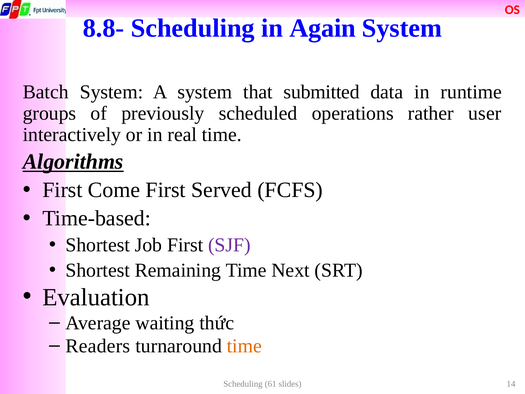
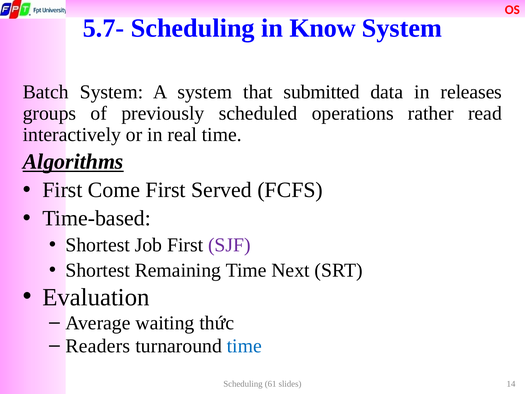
8.8-: 8.8- -> 5.7- (104, 28)
Again: Again -> Know (323, 28)
runtime: runtime -> releases (471, 92)
user: user -> read (485, 113)
time colour: orange -> blue (244, 346)
